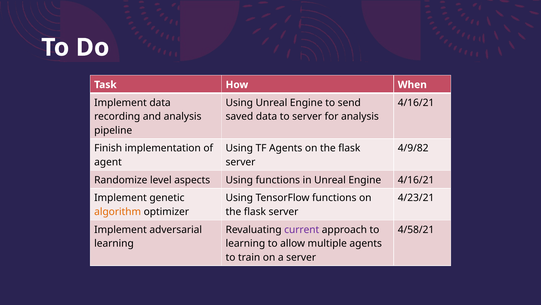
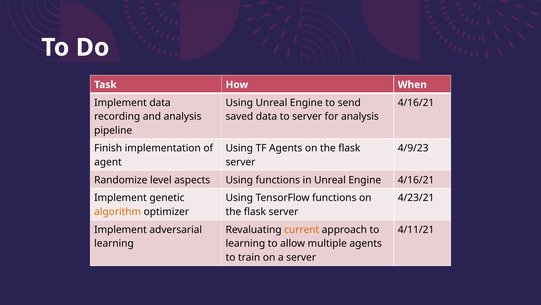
4/9/82: 4/9/82 -> 4/9/23 (413, 148)
current colour: purple -> orange (302, 229)
4/58/21: 4/58/21 -> 4/11/21 (416, 229)
